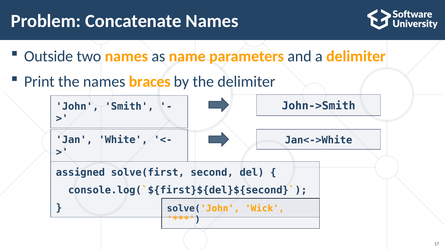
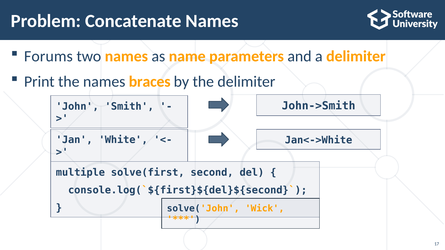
Outside: Outside -> Forums (48, 56)
assigned: assigned -> multiple (80, 173)
